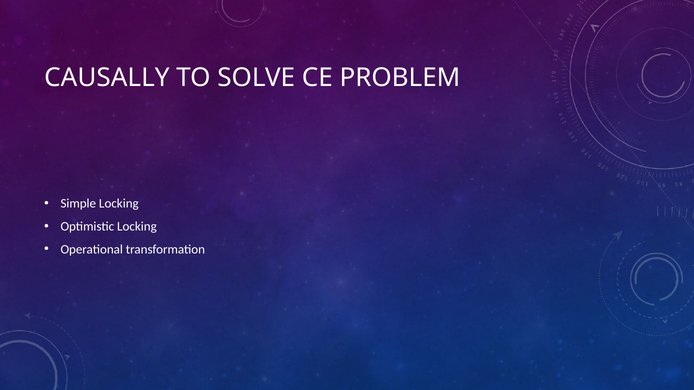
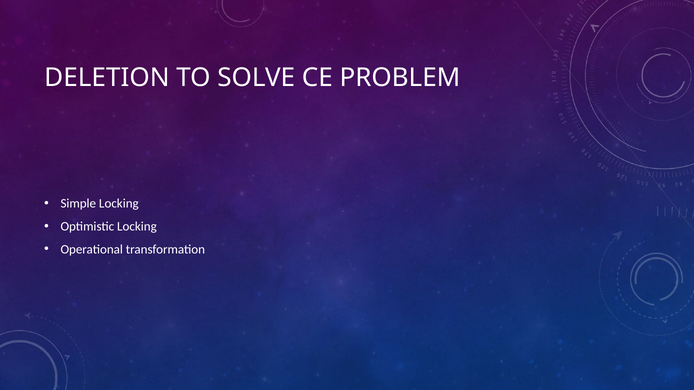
CAUSALLY: CAUSALLY -> DELETION (107, 78)
